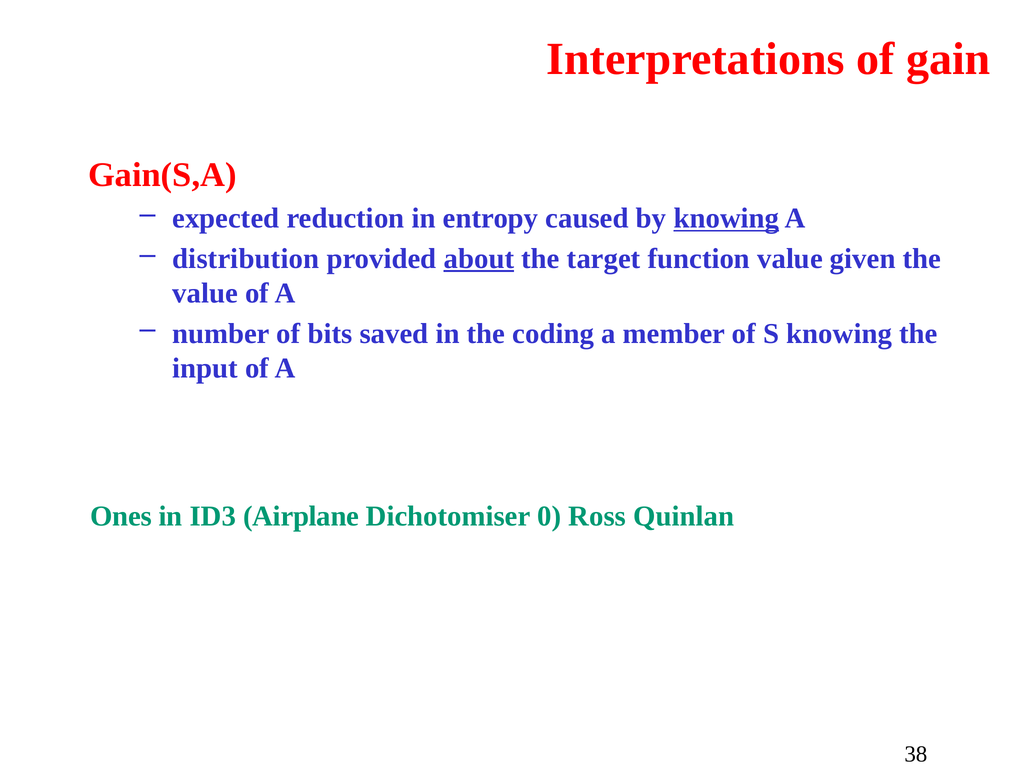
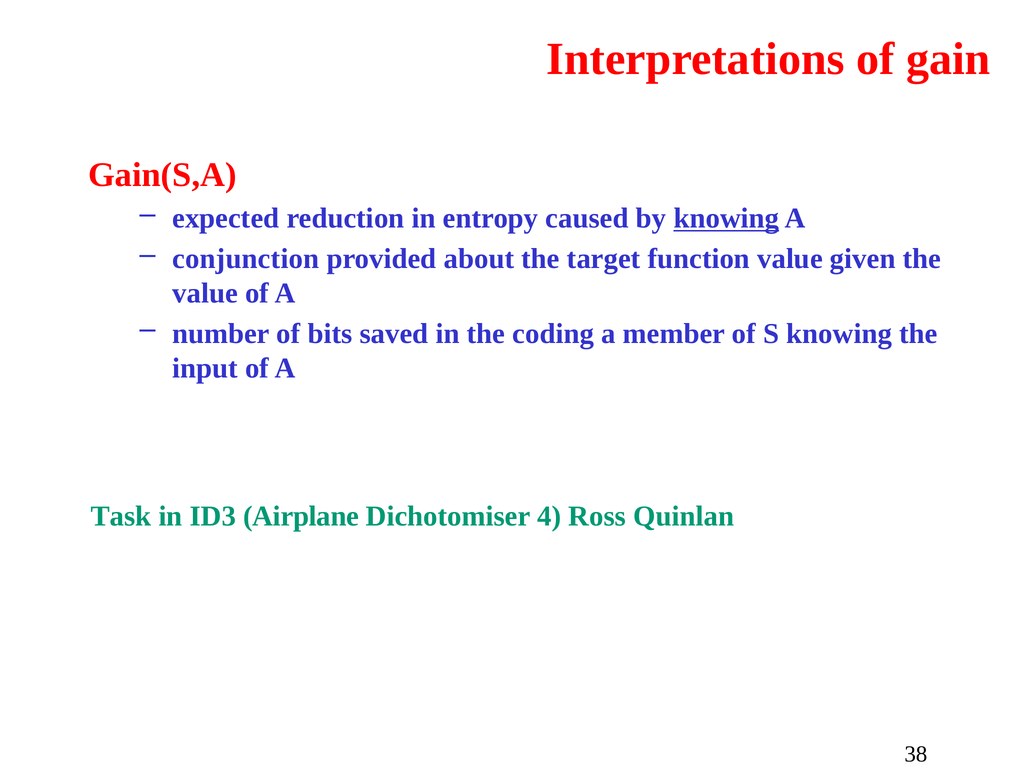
distribution: distribution -> conjunction (246, 259)
about underline: present -> none (479, 259)
Ones: Ones -> Task (121, 516)
0: 0 -> 4 (549, 516)
